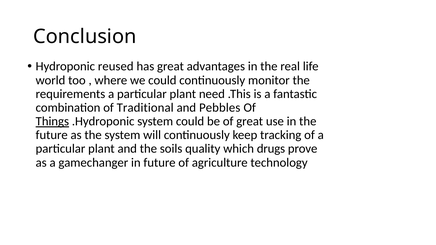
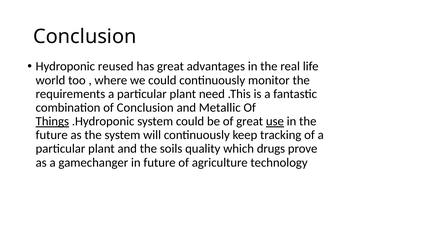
of Traditional: Traditional -> Conclusion (145, 108)
Pebbles: Pebbles -> Metallic (220, 108)
use underline: none -> present (275, 121)
